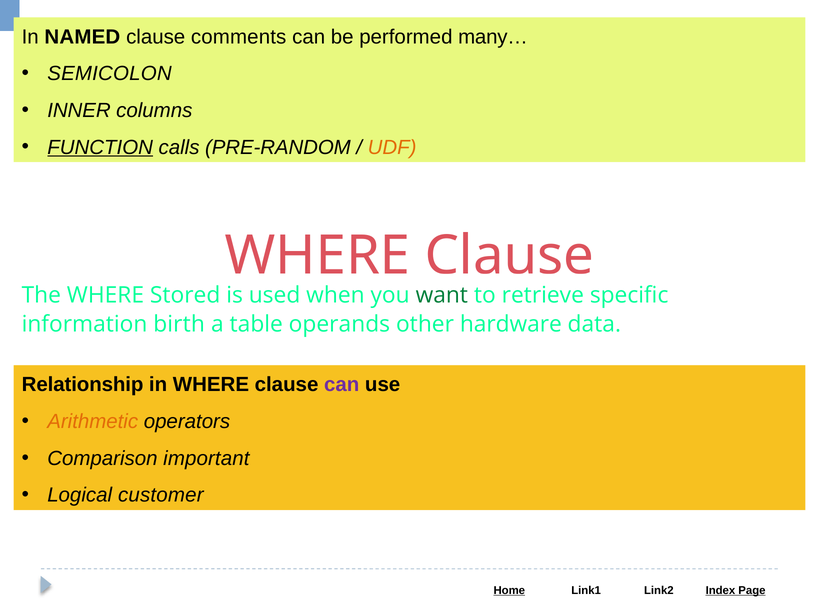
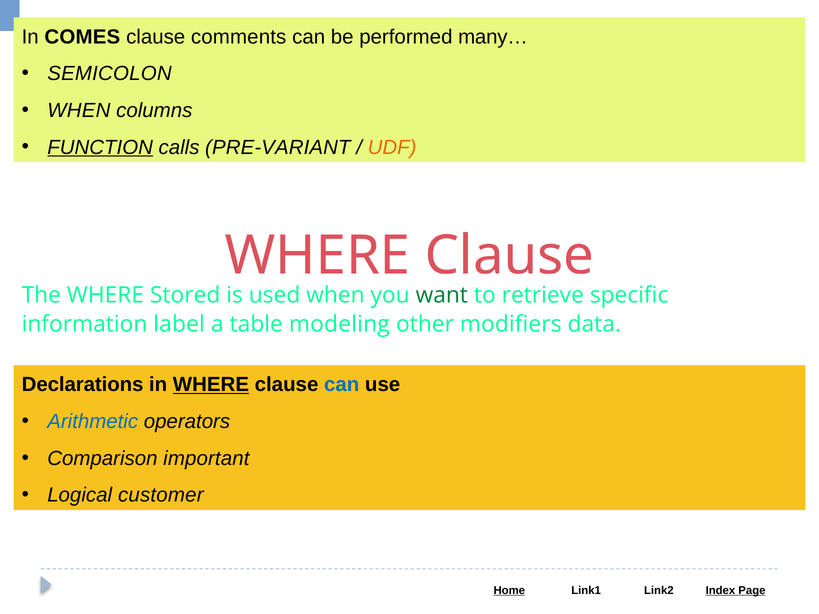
NAMED: NAMED -> COMES (82, 37)
INNER: INNER -> WHEN (79, 110)
PRE-RANDOM: PRE-RANDOM -> PRE-VARIANT (278, 147)
birth: birth -> label (179, 324)
operands: operands -> modeling (339, 324)
hardware: hardware -> modifiers (511, 324)
Relationship: Relationship -> Declarations (83, 385)
WHERE underline: none -> present (211, 385)
can colour: purple -> blue (342, 385)
Arithmetic colour: orange -> blue (93, 422)
